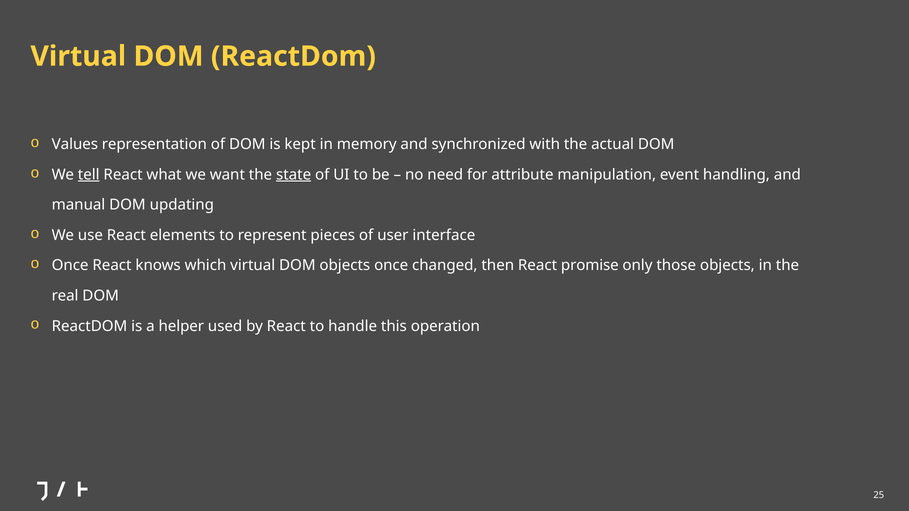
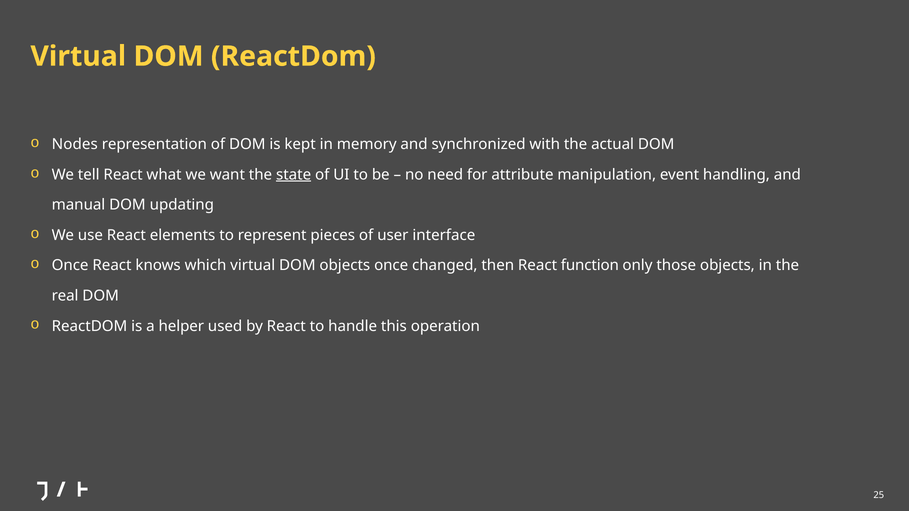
Values: Values -> Nodes (75, 144)
tell underline: present -> none (89, 175)
promise: promise -> function (590, 266)
